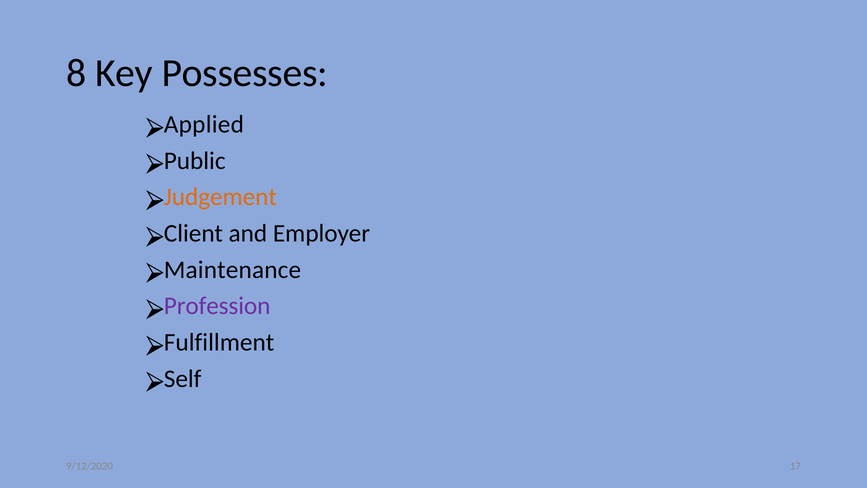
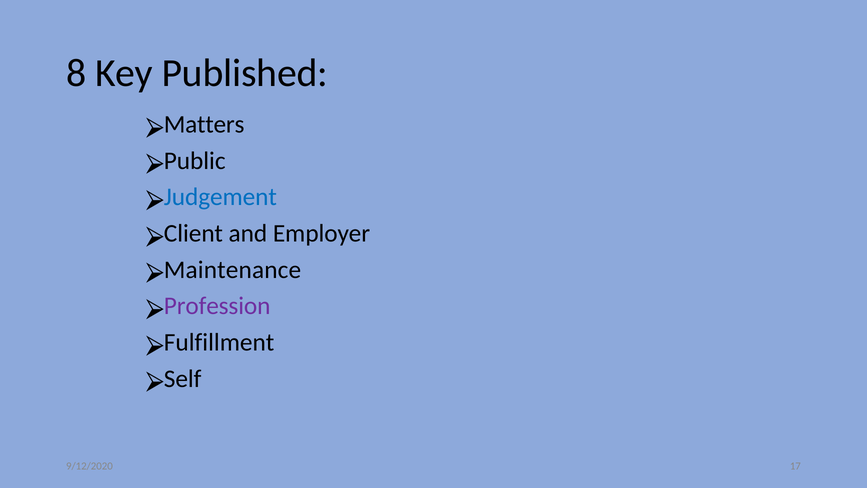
Possesses: Possesses -> Published (245, 73)
Applied: Applied -> Matters (204, 124)
Judgement colour: orange -> blue (220, 197)
